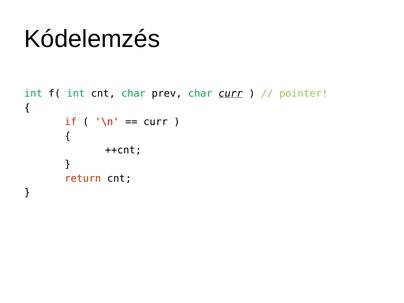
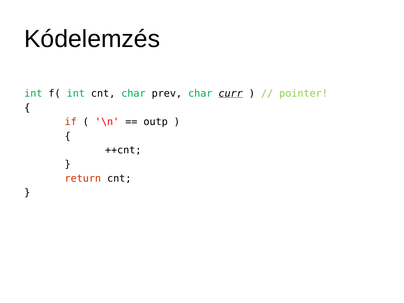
curr: curr -> outp (156, 122)
